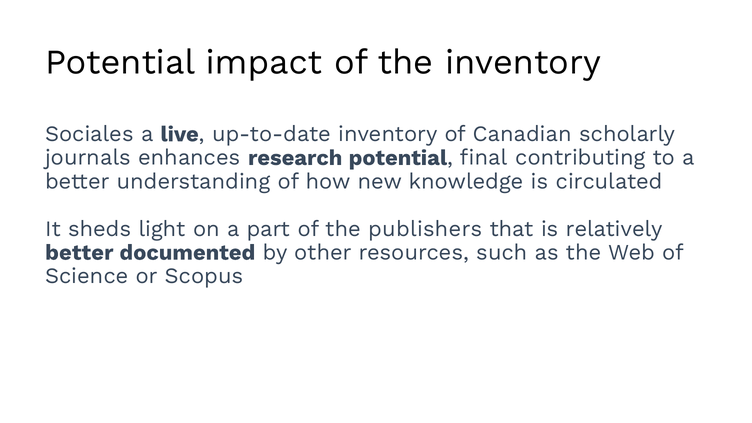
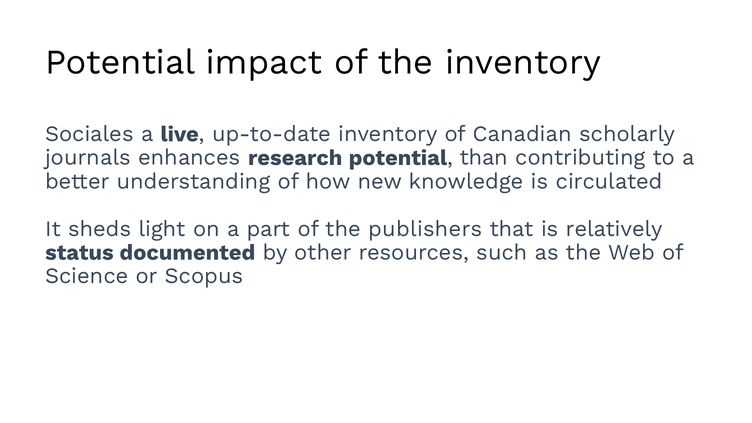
final: final -> than (484, 158)
better: better -> status (79, 252)
